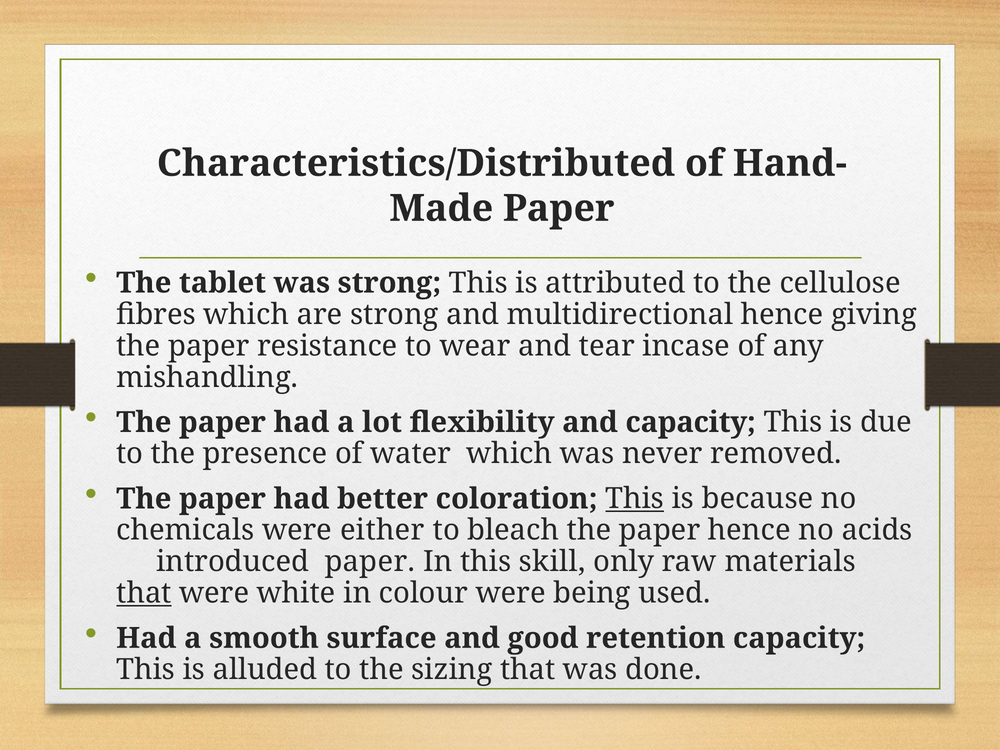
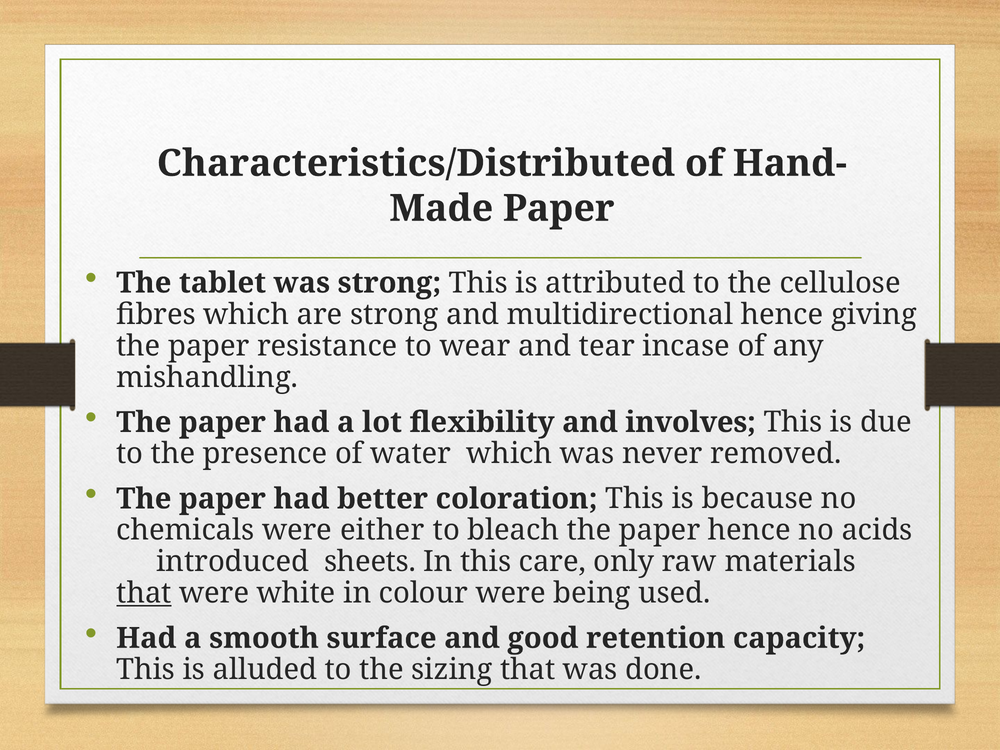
and capacity: capacity -> involves (691, 422)
This underline: present -> none (635, 499)
introduced paper: paper -> sheets (370, 562)
skill: skill -> care (552, 562)
